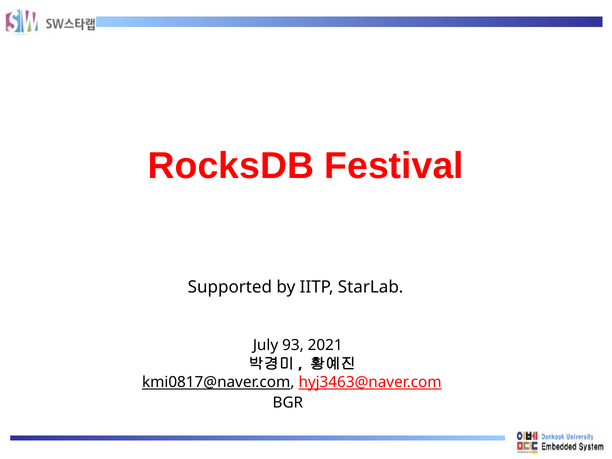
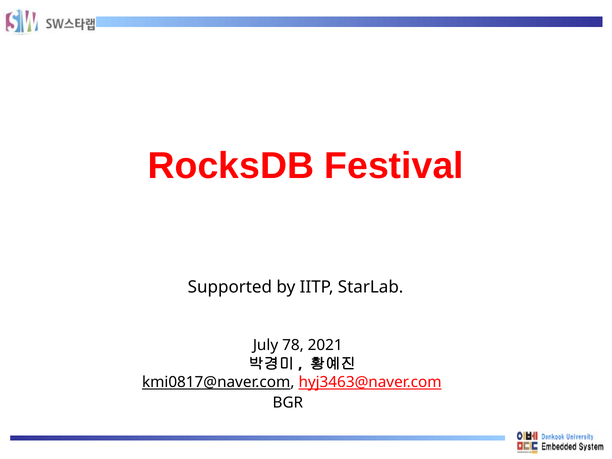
93: 93 -> 78 (293, 345)
